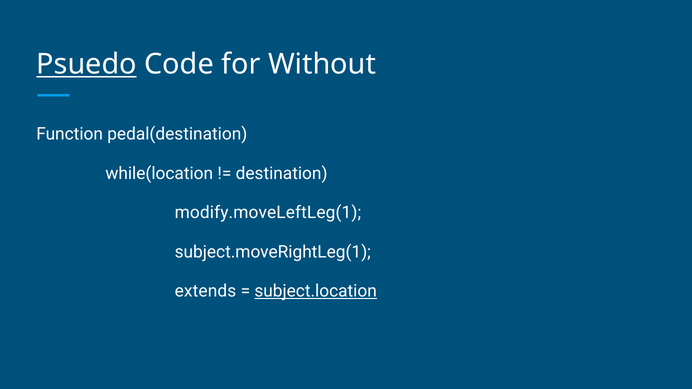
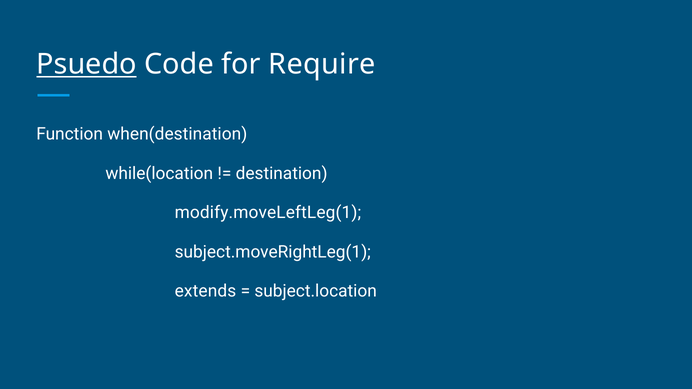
Without: Without -> Require (322, 64)
pedal(destination: pedal(destination -> when(destination (177, 134)
subject.location underline: present -> none (316, 291)
